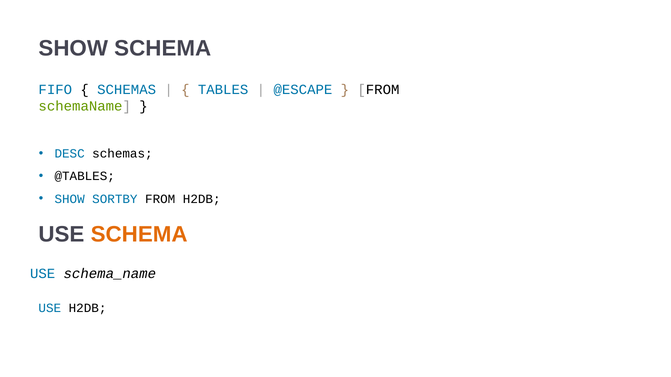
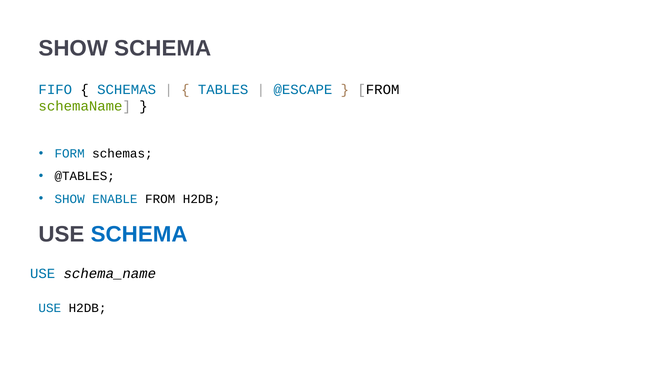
DESC: DESC -> FORM (70, 154)
SORTBY: SORTBY -> ENABLE (115, 199)
SCHEMA colour: orange -> blue (139, 235)
